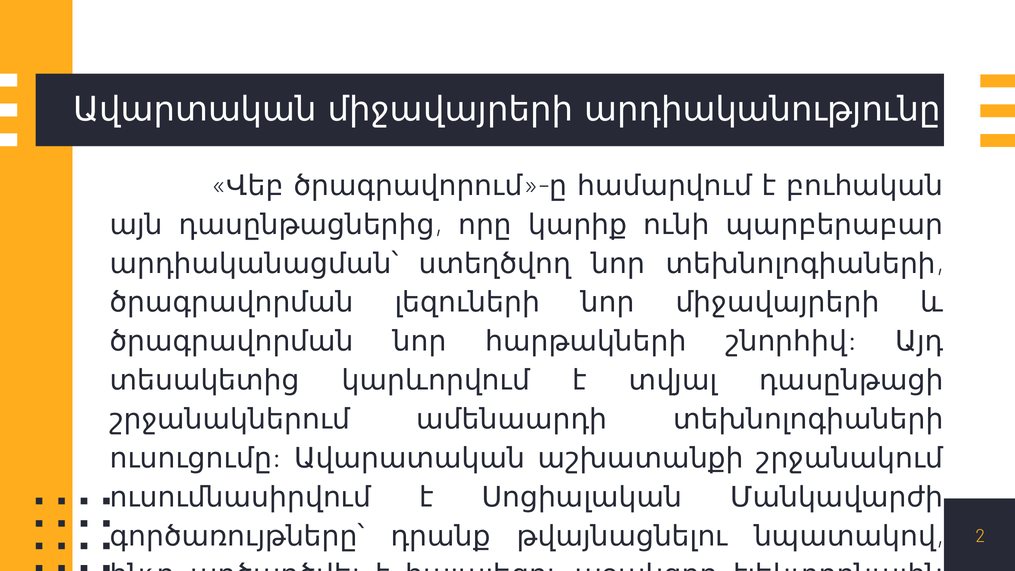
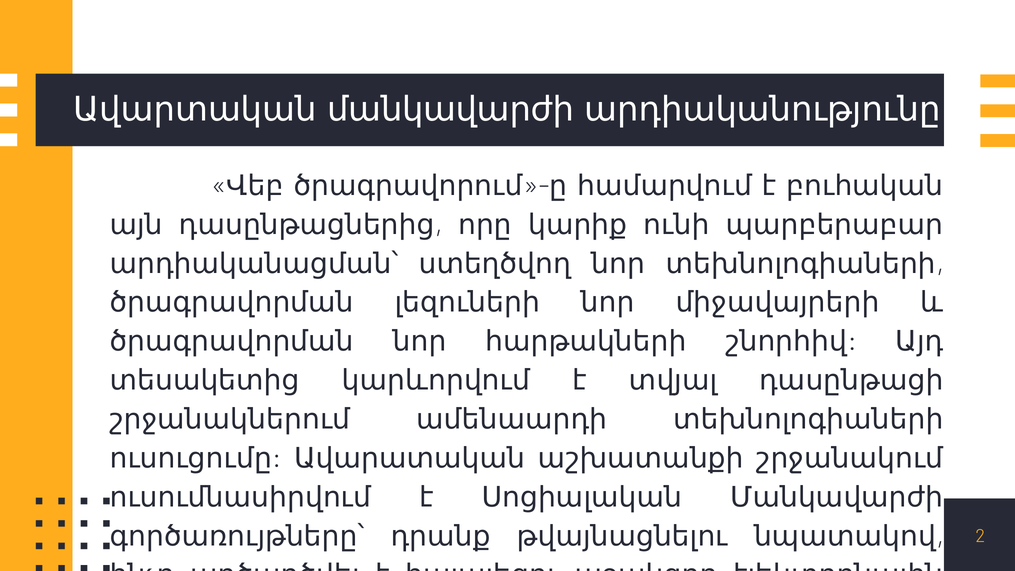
Ավարտական միջավայրերի: միջավայրերի -> մանկավարժի (451, 110)
